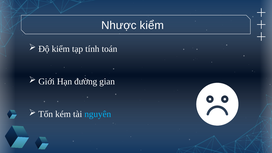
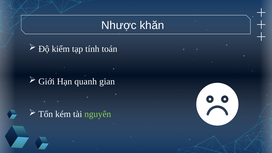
Nhược kiểm: kiểm -> khăn (152, 25)
đường: đường -> quanh (86, 81)
nguyên colour: light blue -> light green (98, 114)
